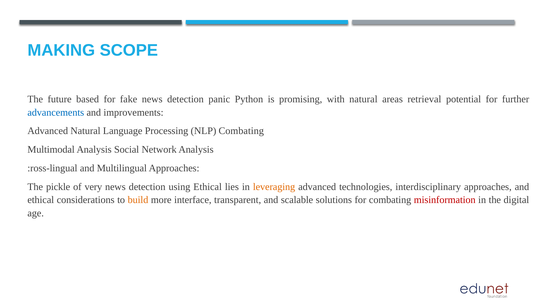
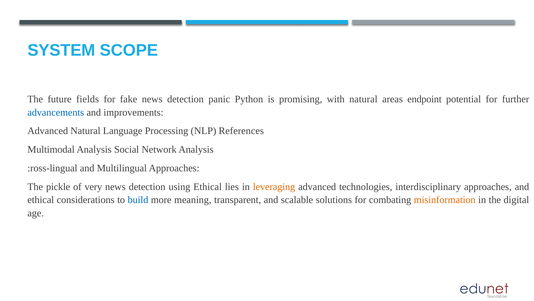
MAKING: MAKING -> SYSTEM (61, 50)
based: based -> fields (88, 99)
retrieval: retrieval -> endpoint (424, 99)
NLP Combating: Combating -> References (241, 131)
build colour: orange -> blue (138, 200)
interface: interface -> meaning (193, 200)
misinformation colour: red -> orange (445, 200)
